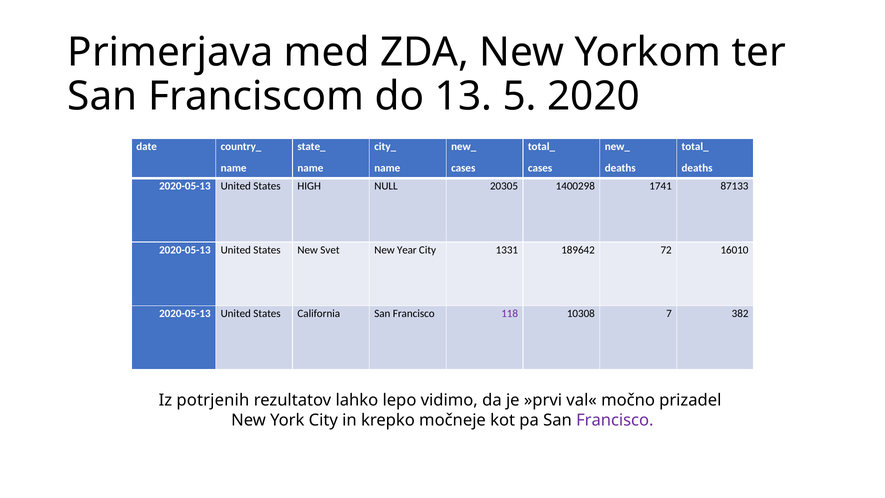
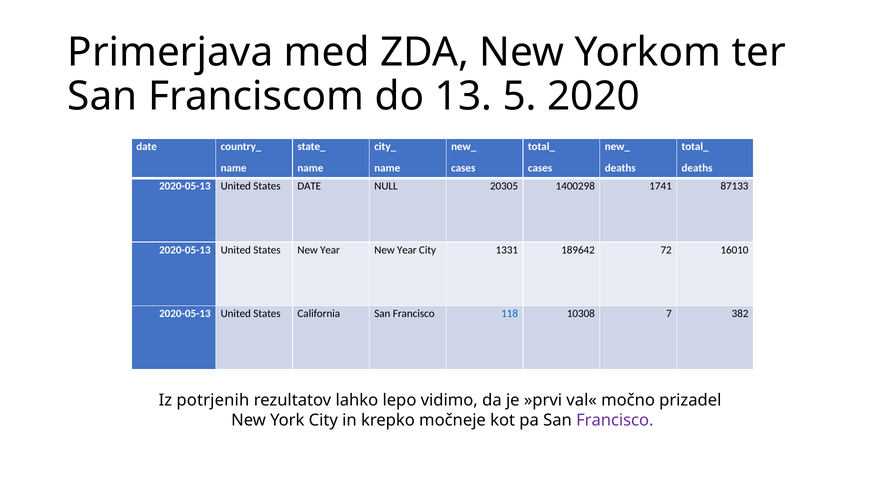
States HIGH: HIGH -> DATE (309, 186)
States New Svet: Svet -> Year (330, 250)
118 colour: purple -> blue (510, 314)
